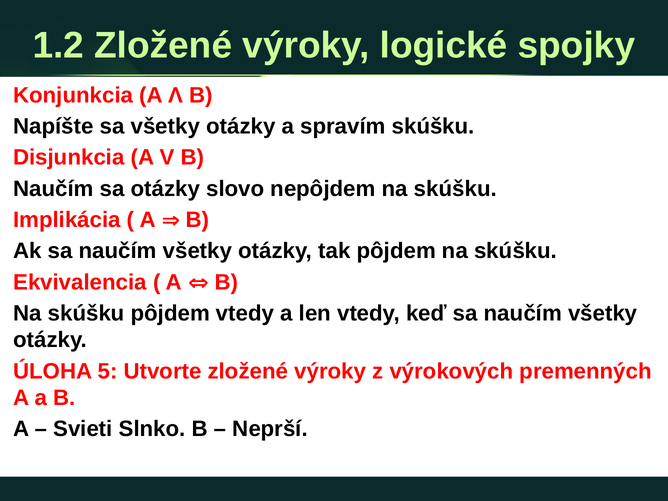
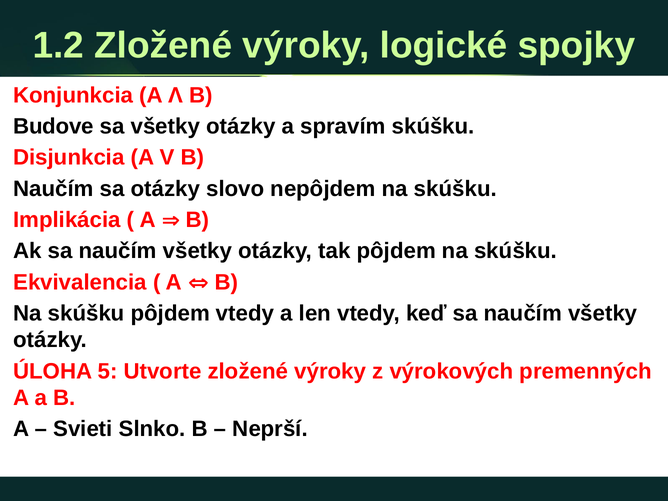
Napíšte: Napíšte -> Budove (54, 126)
